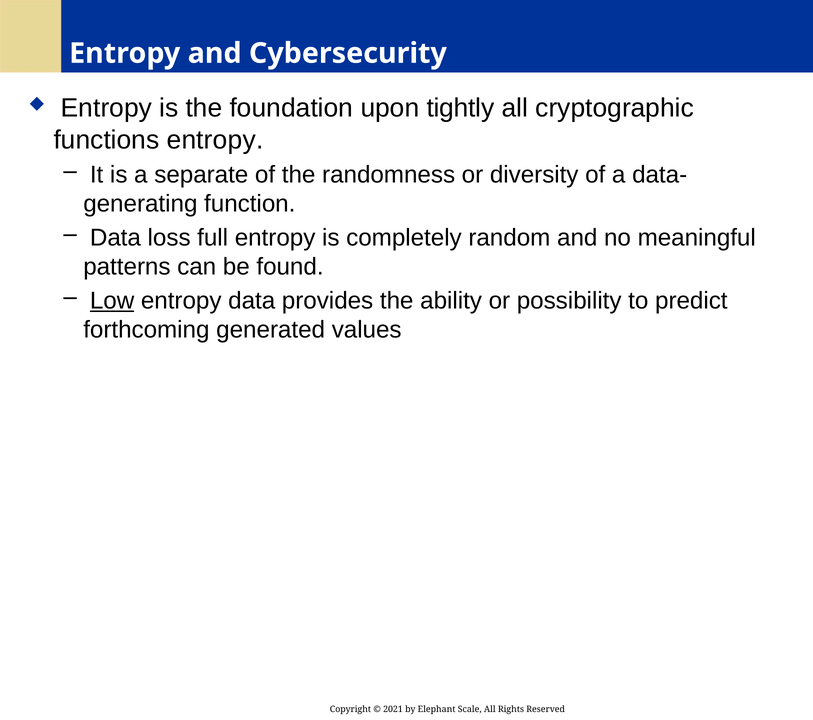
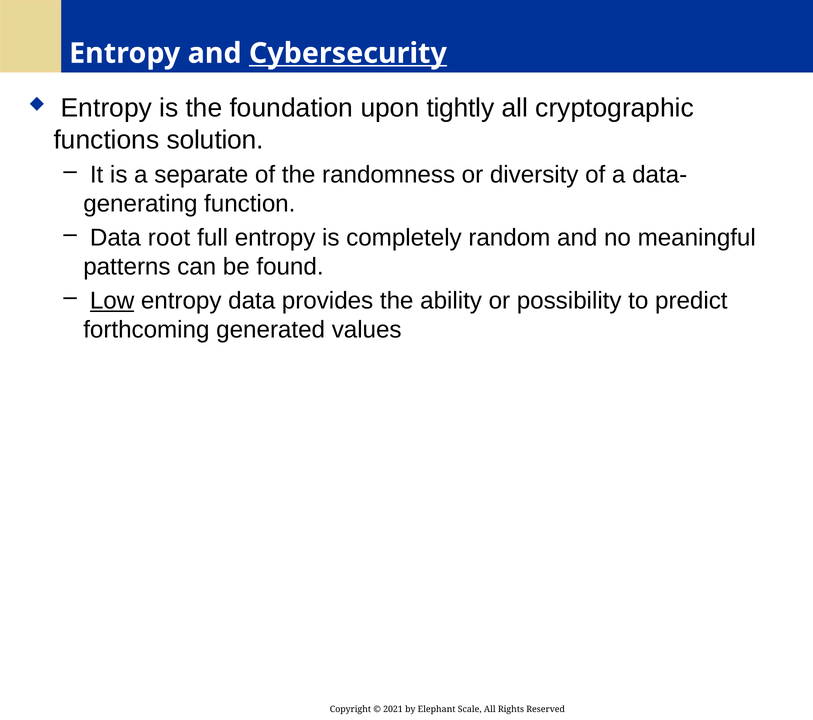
Cybersecurity underline: none -> present (348, 53)
functions entropy: entropy -> solution (215, 140)
loss: loss -> root (169, 238)
